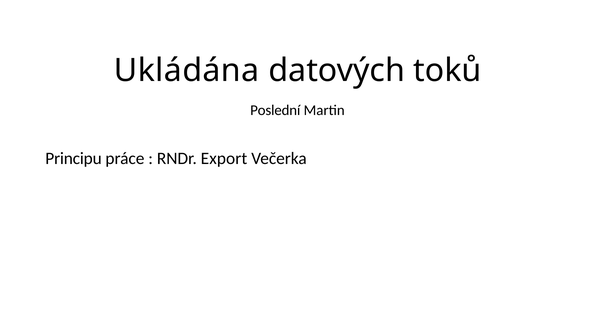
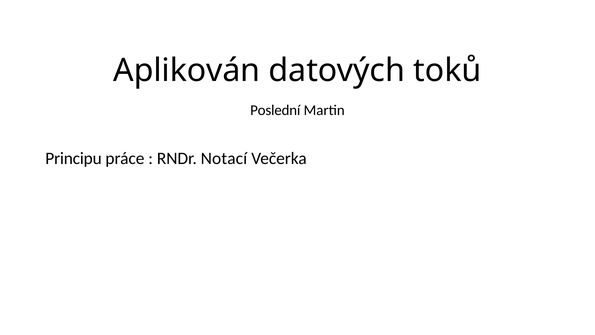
Ukládána: Ukládána -> Aplikován (187, 71)
Export: Export -> Notací (224, 158)
